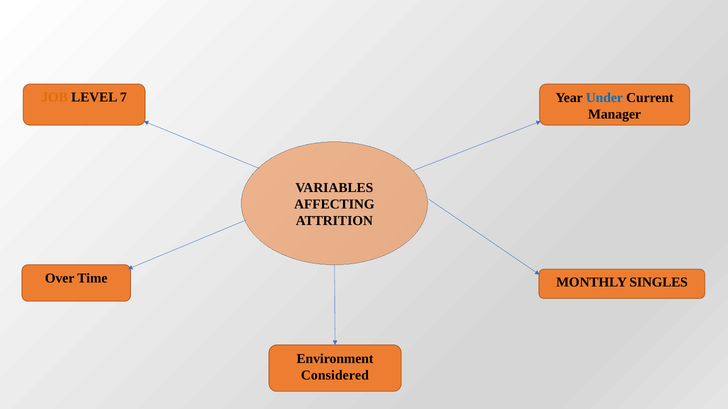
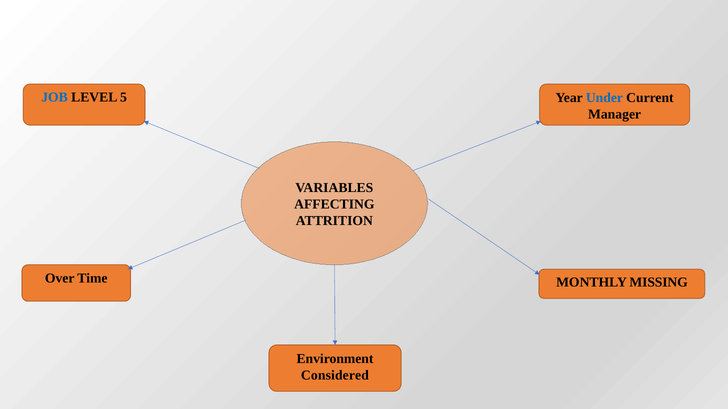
JOB colour: orange -> blue (55, 97)
7: 7 -> 5 (123, 97)
SINGLES: SINGLES -> MISSING (659, 283)
